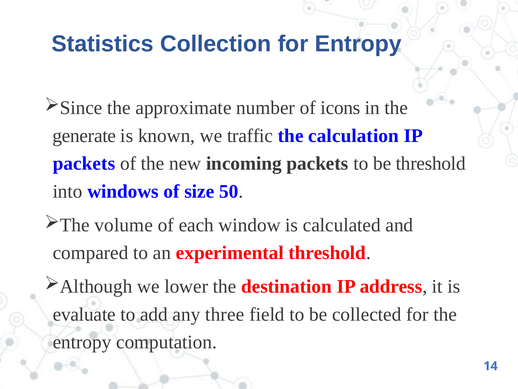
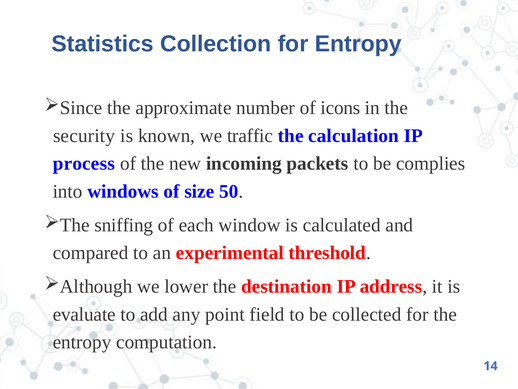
generate: generate -> security (84, 136)
packets: packets -> process (84, 163)
be threshold: threshold -> complies (431, 163)
volume: volume -> sniffing (124, 225)
three: three -> point (225, 314)
